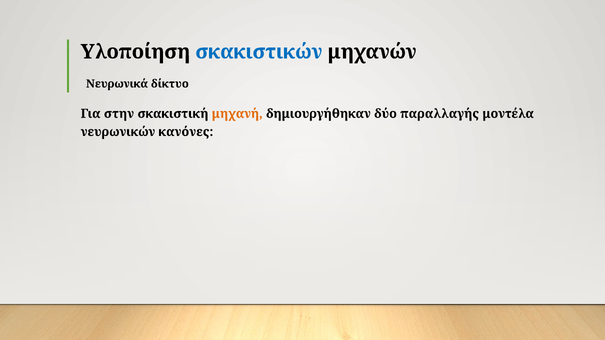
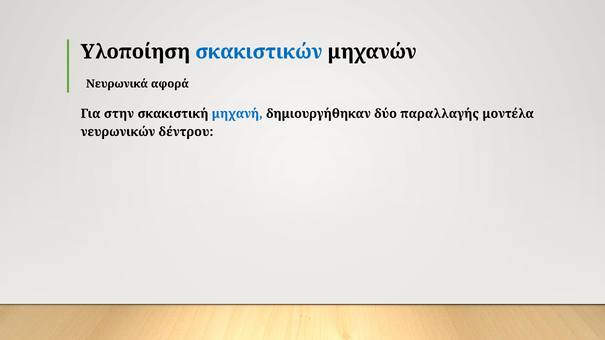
δίκτυο: δίκτυο -> αφορά (170, 84)
μηχανή colour: orange -> blue (237, 114)
κανόνες: κανόνες -> δέντρου (186, 132)
